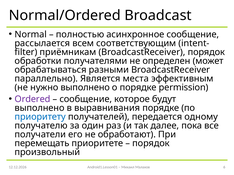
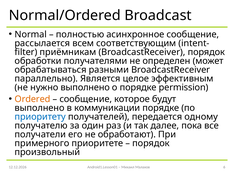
места: места -> целое (136, 79)
Ordered colour: purple -> orange (32, 99)
выравнивания: выравнивания -> коммуникации (107, 108)
перемещать: перемещать -> примерного (42, 144)
